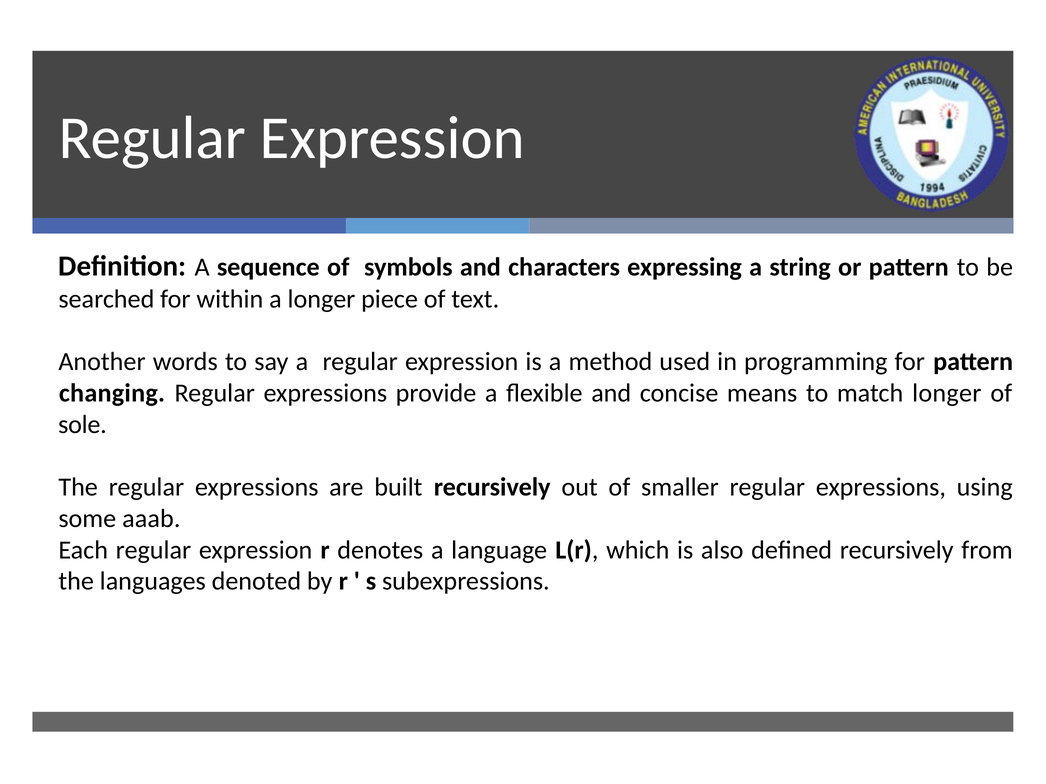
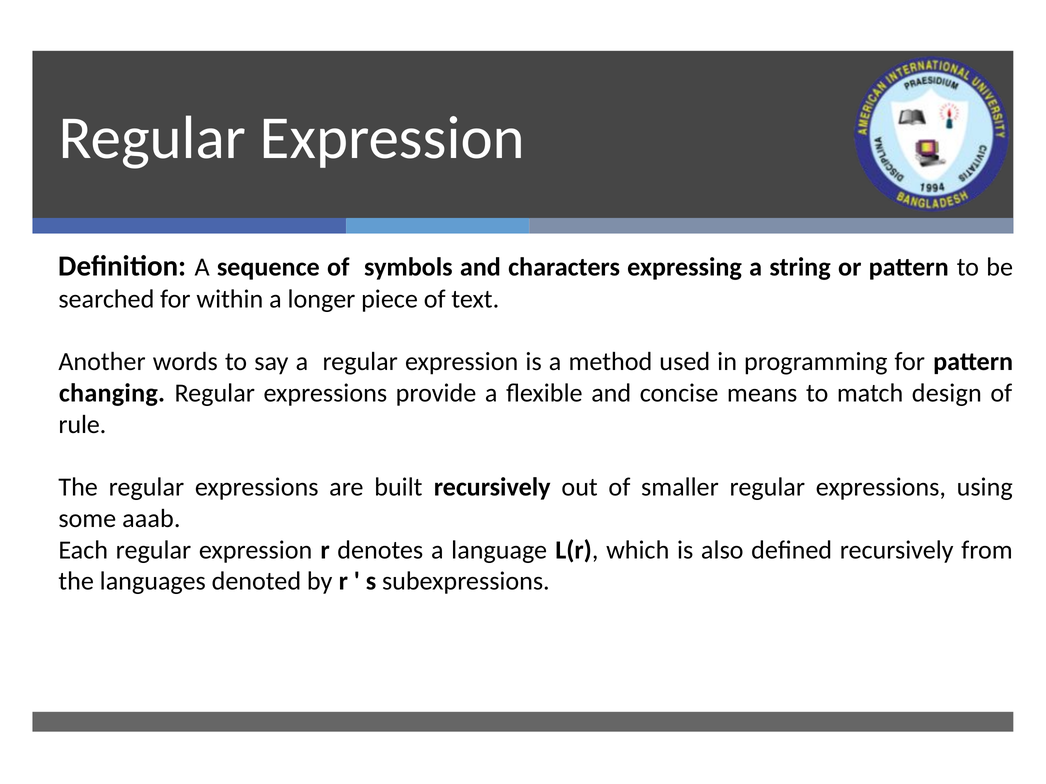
match longer: longer -> design (947, 393)
sole: sole -> rule (82, 425)
